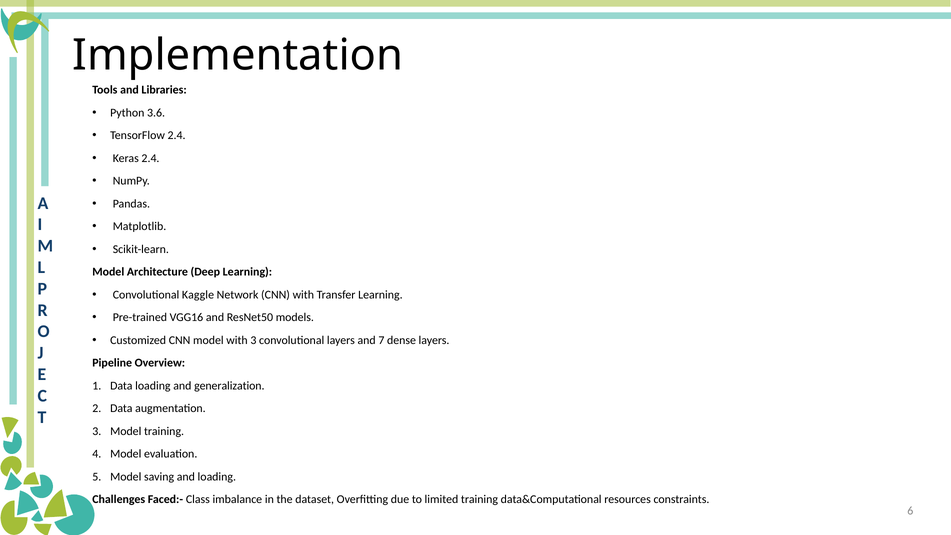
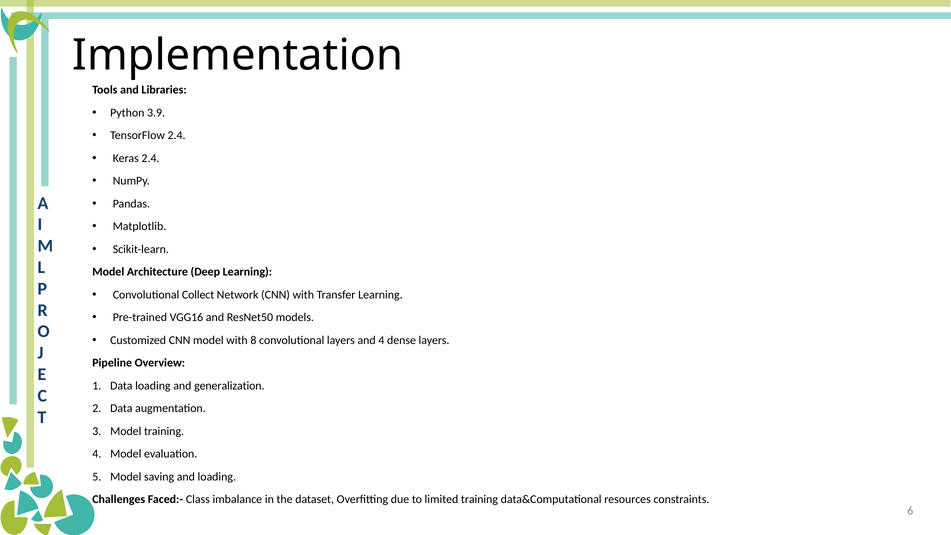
3.6: 3.6 -> 3.9 (156, 113)
Kaggle: Kaggle -> Collect (198, 295)
with 3: 3 -> 8 (253, 340)
and 7: 7 -> 4 (381, 340)
